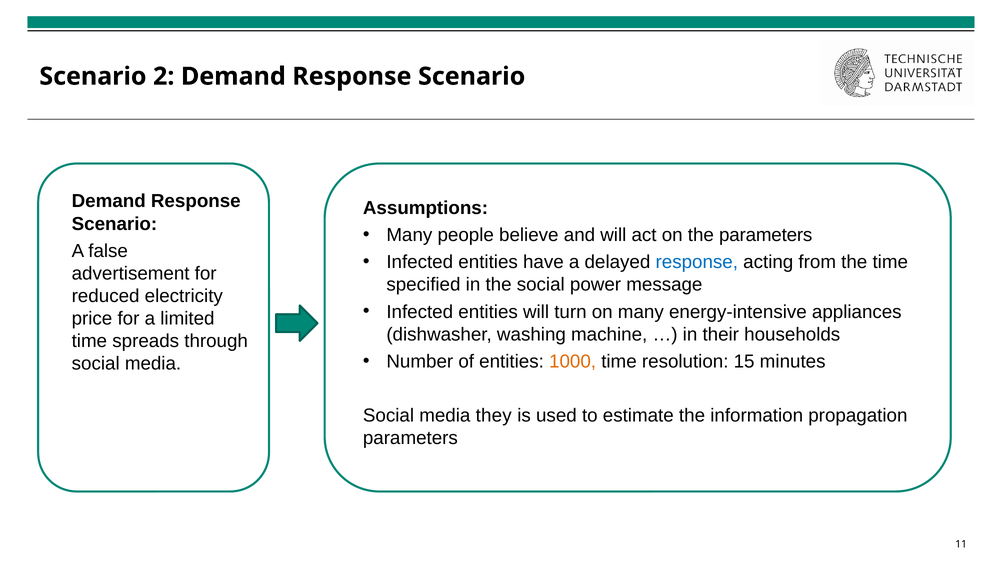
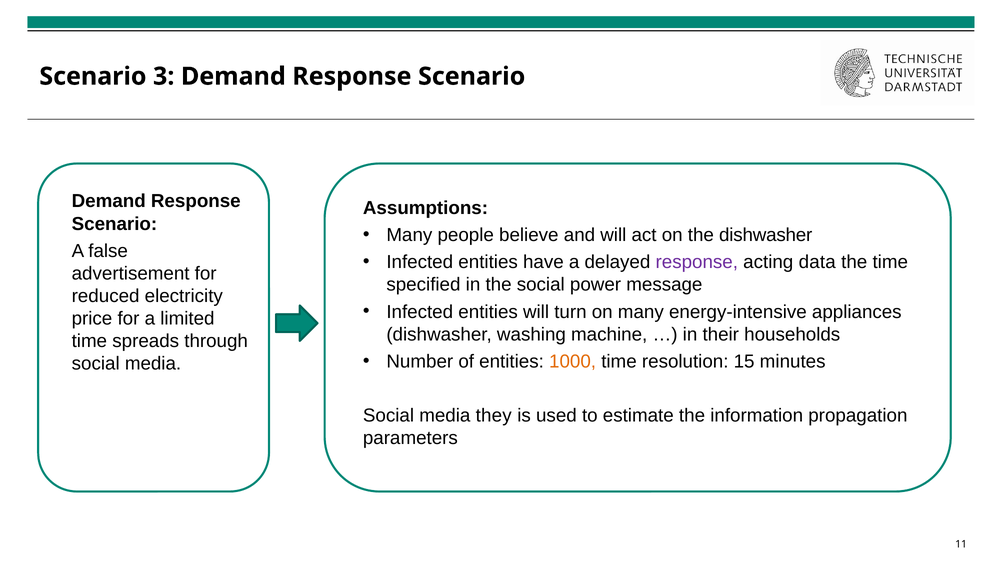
2: 2 -> 3 (164, 76)
the parameters: parameters -> dishwasher (766, 235)
response colour: blue -> purple (697, 262)
from: from -> data (817, 262)
